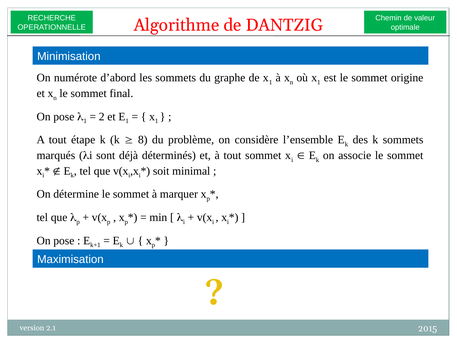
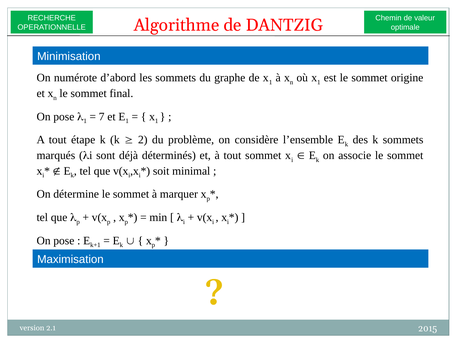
2: 2 -> 7 (102, 117)
8: 8 -> 2 (143, 140)
